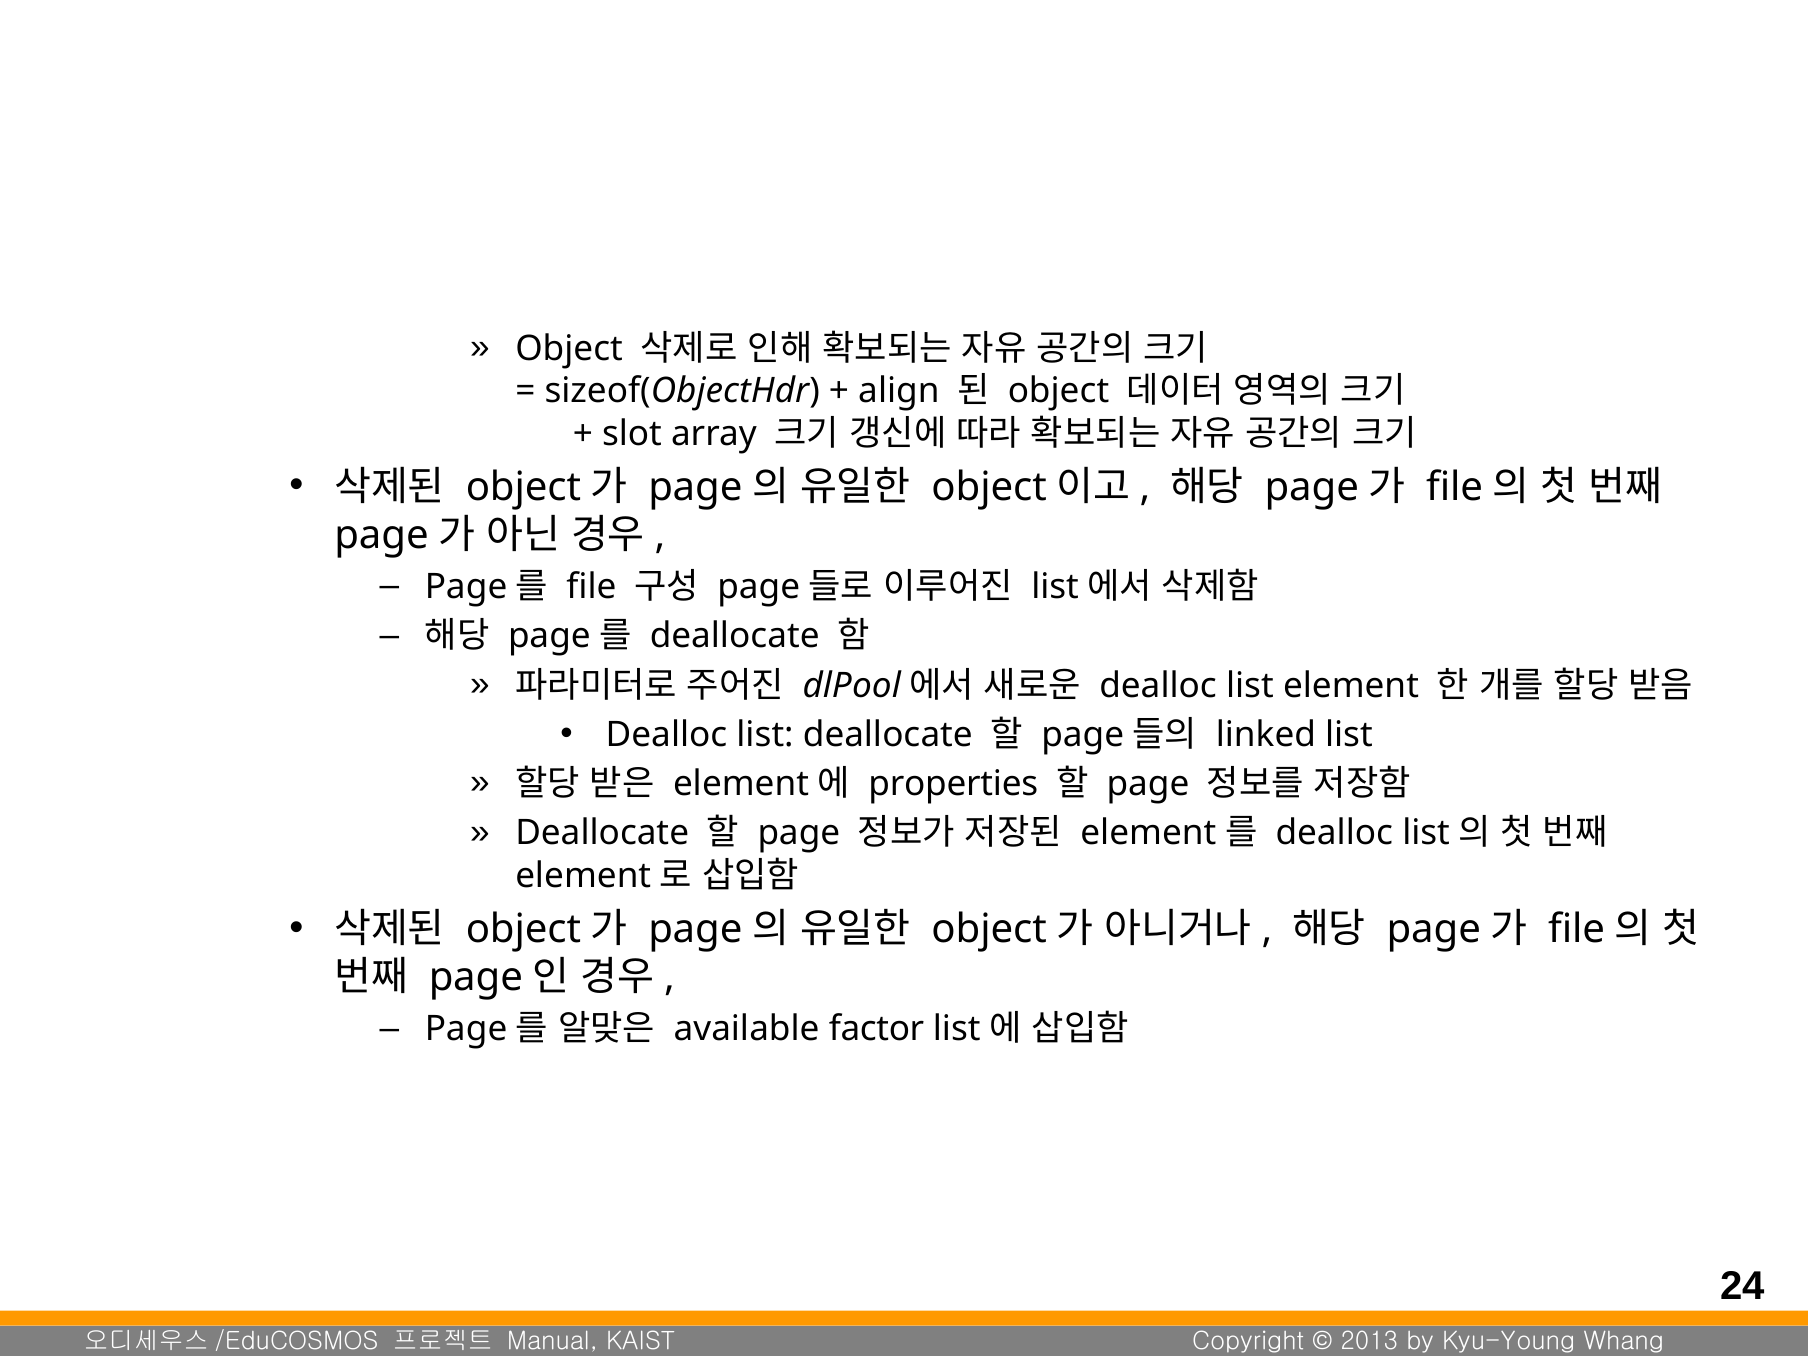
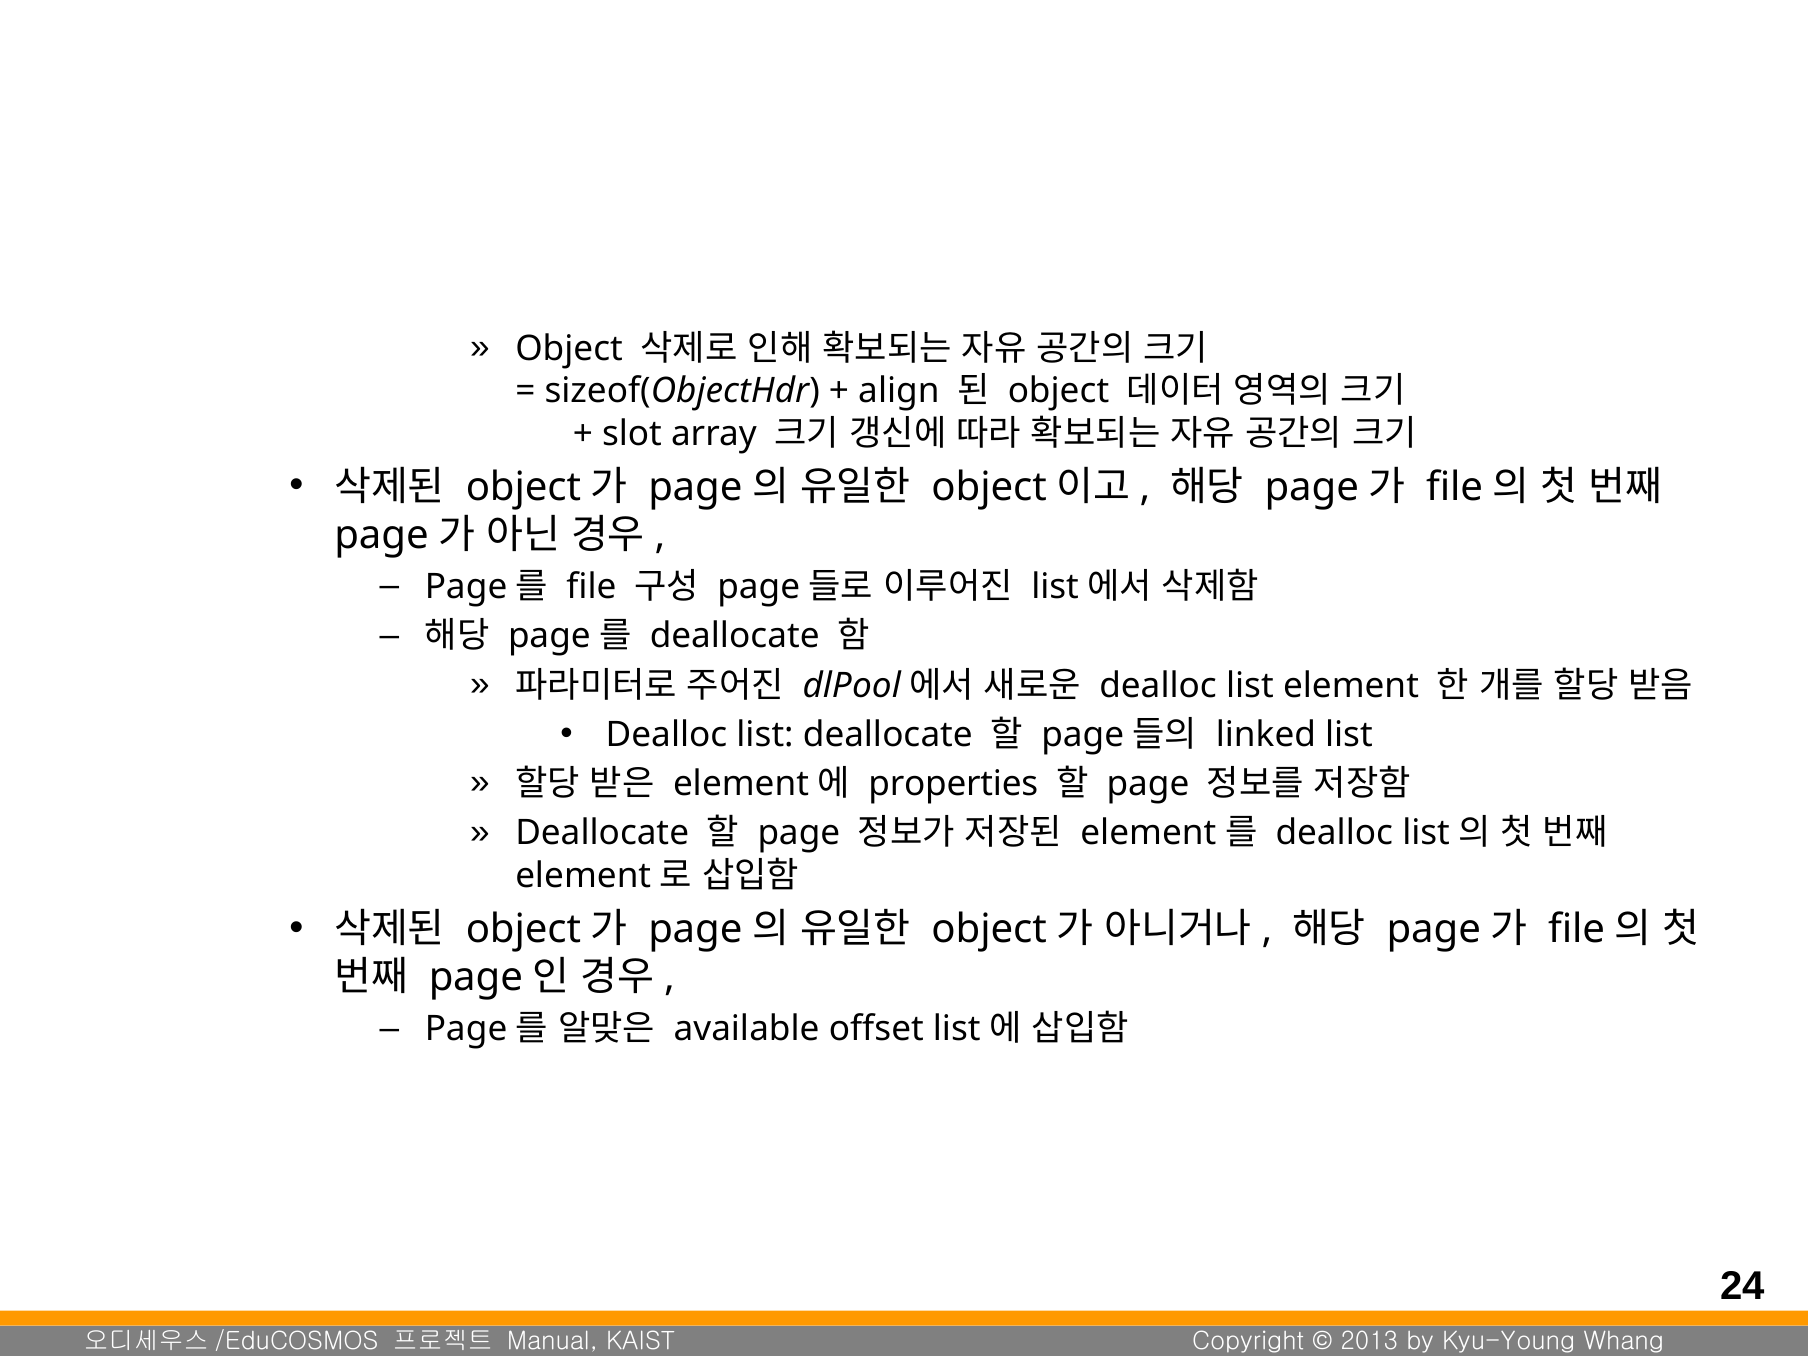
factor: factor -> offset (876, 1029)
